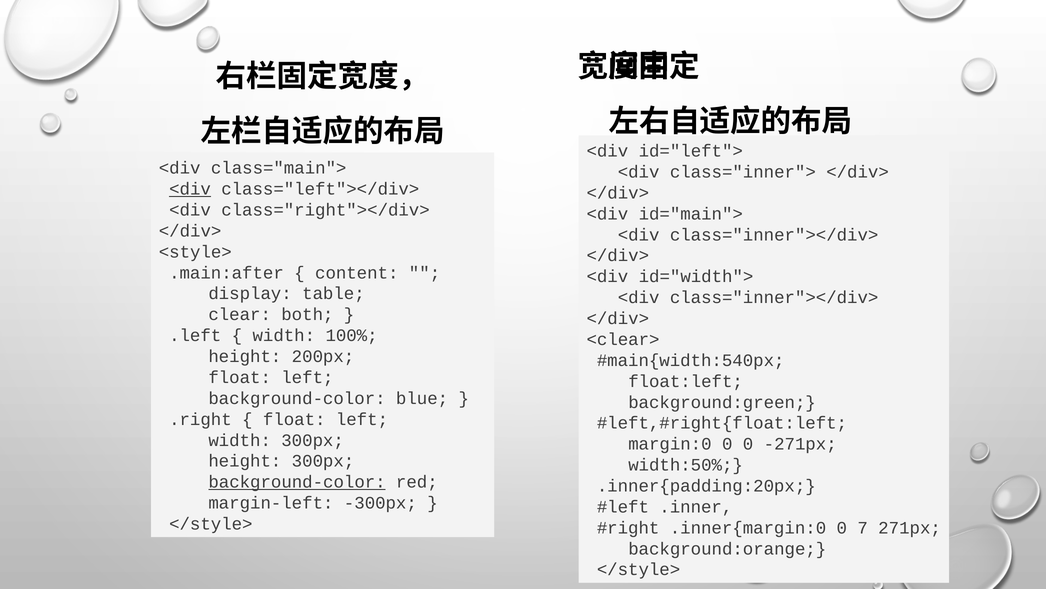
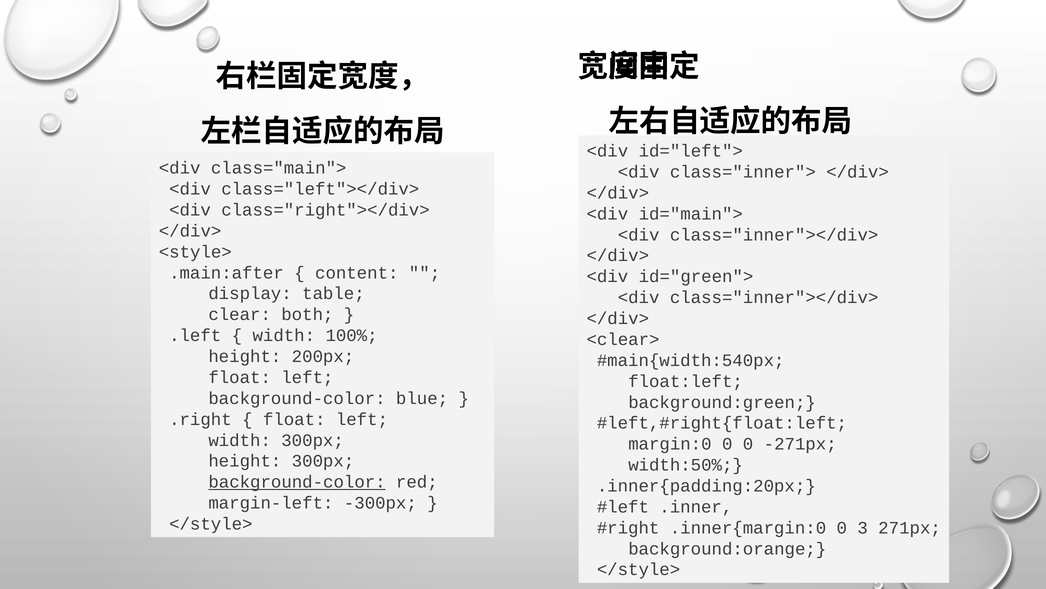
<div underline: present -> none (190, 189)
id="width">: id="width"> -> id="green"> (696, 276)
7: 7 -> 3 (863, 527)
